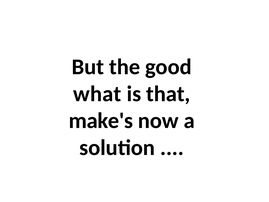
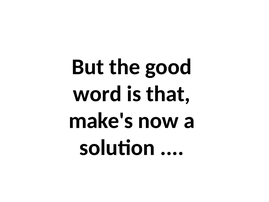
what: what -> word (97, 94)
